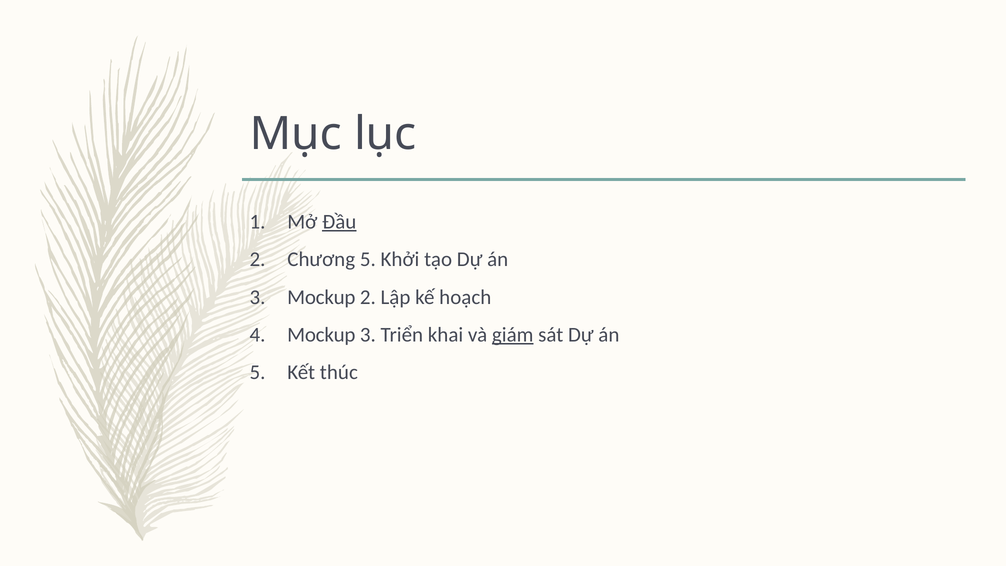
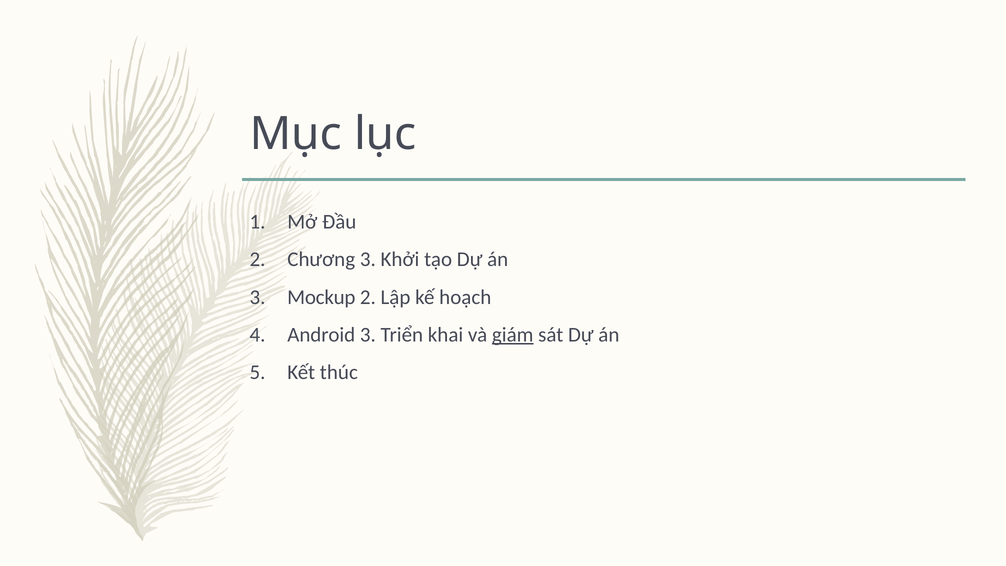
Đầu underline: present -> none (339, 222)
Chương 5: 5 -> 3 (368, 259)
Mockup: Mockup -> Android (321, 335)
